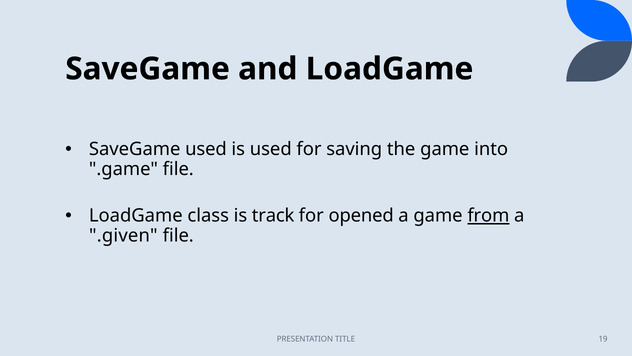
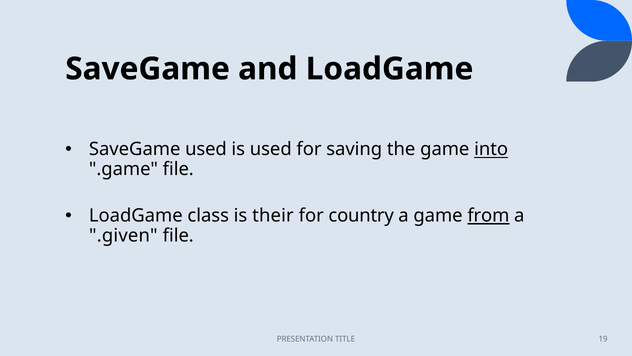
into underline: none -> present (491, 149)
track: track -> their (273, 215)
opened: opened -> country (361, 215)
